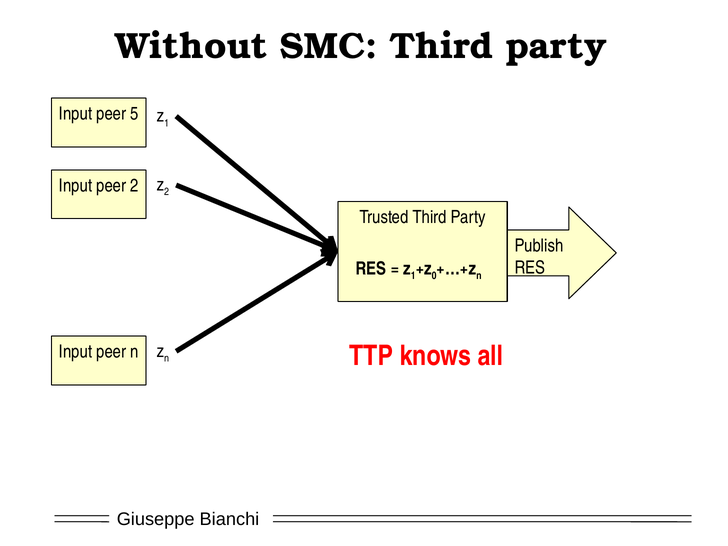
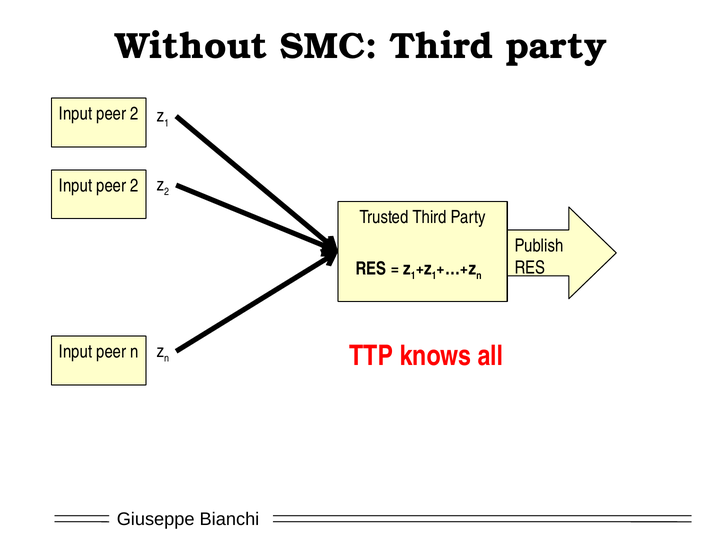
5: 5 -> 2 (134, 114)
0: 0 -> 1 (434, 276)
